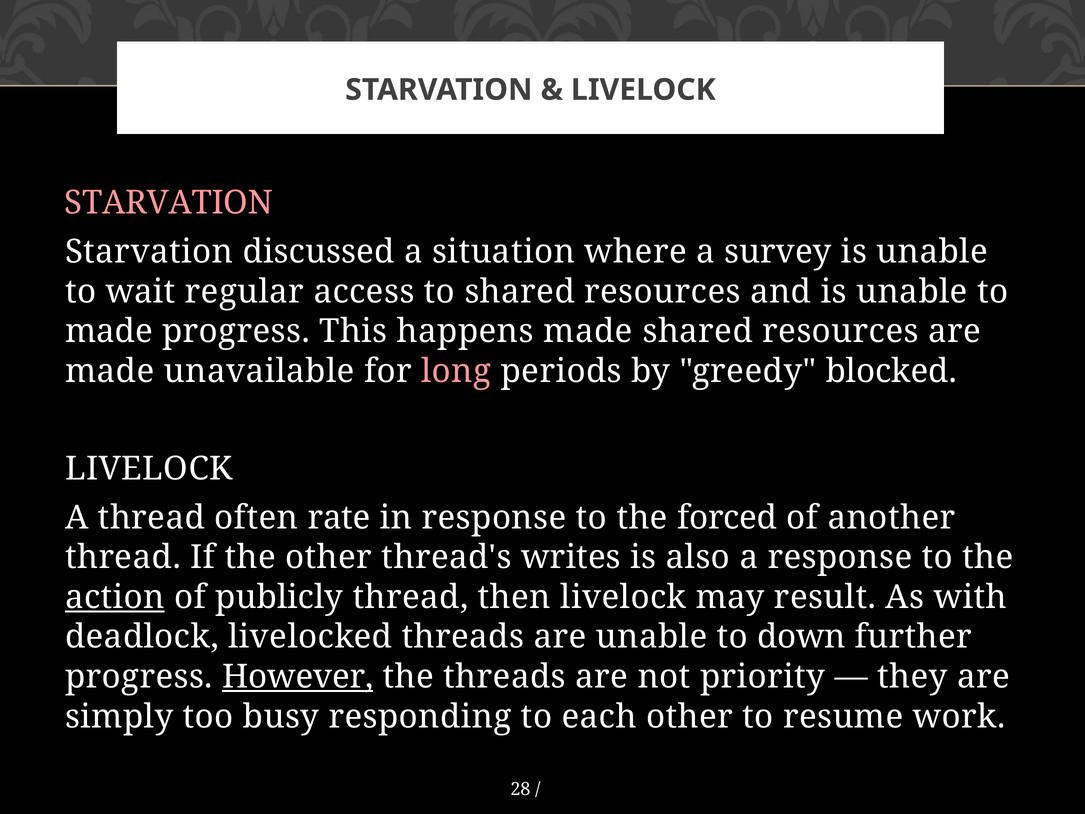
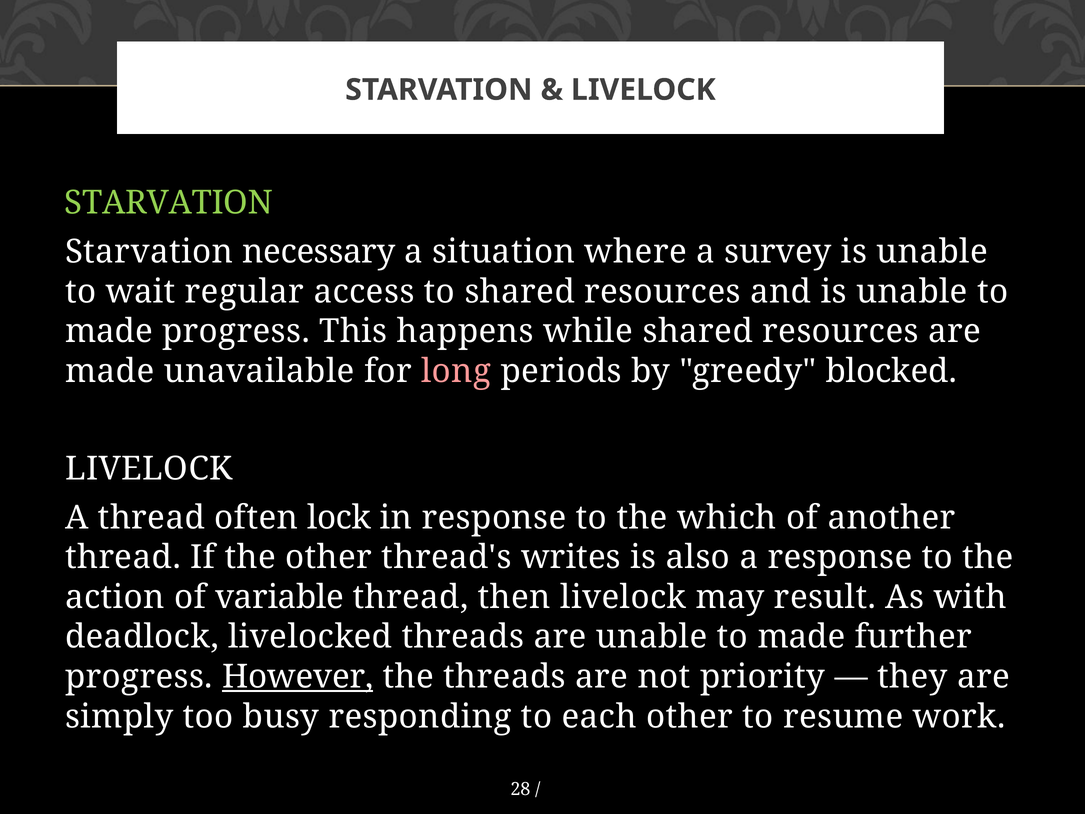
STARVATION colour: pink -> light green (169, 203)
discussed: discussed -> necessary (319, 252)
happens made: made -> while (588, 331)
rate: rate -> lock (339, 518)
forced: forced -> which (727, 518)
action underline: present -> none (115, 597)
publicly: publicly -> variable (279, 597)
are unable to down: down -> made (801, 637)
